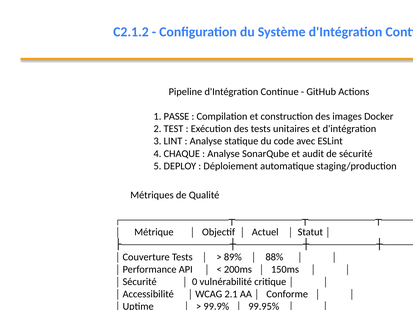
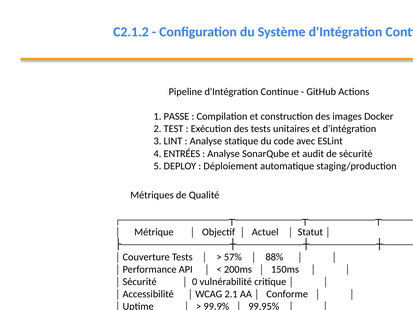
CHAQUE: CHAQUE -> ENTRÉES (182, 153)
89%: 89% -> 57% (233, 257)
